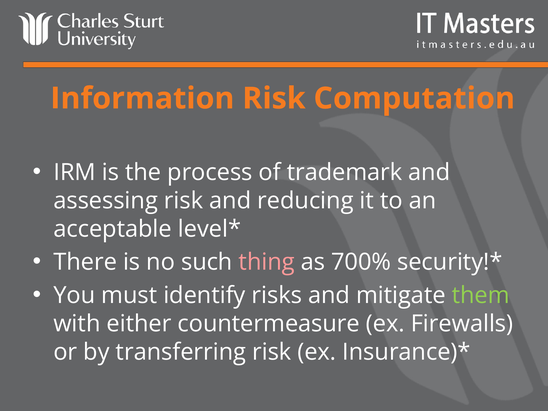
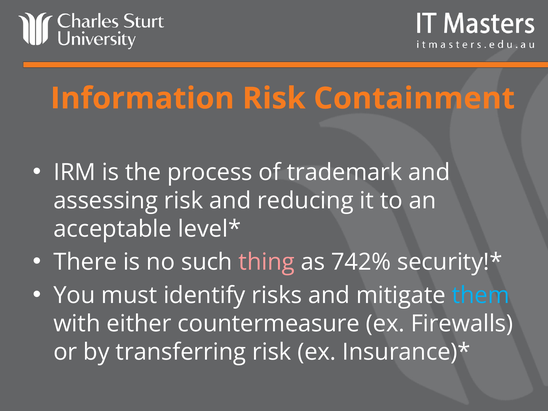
Computation: Computation -> Containment (414, 98)
700%: 700% -> 742% (361, 262)
them colour: light green -> light blue (481, 295)
